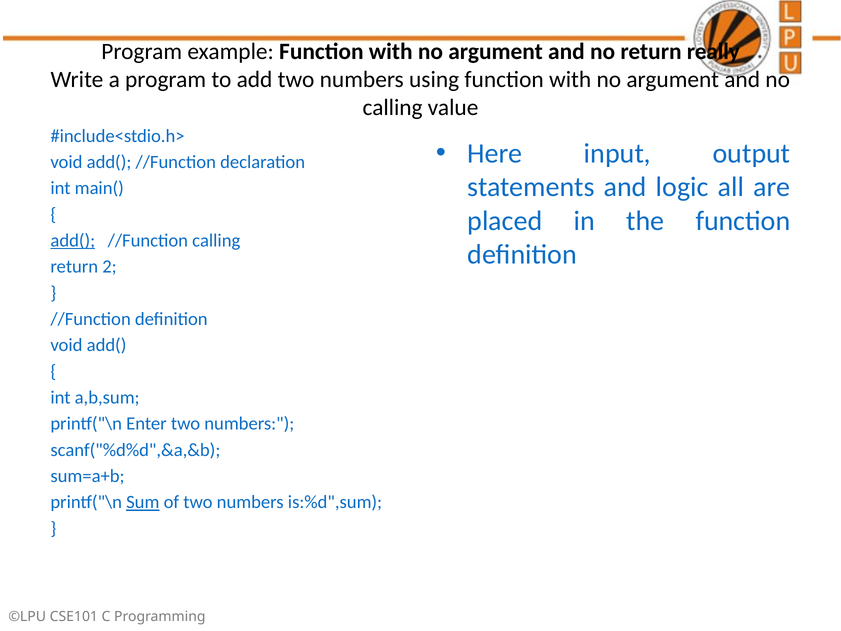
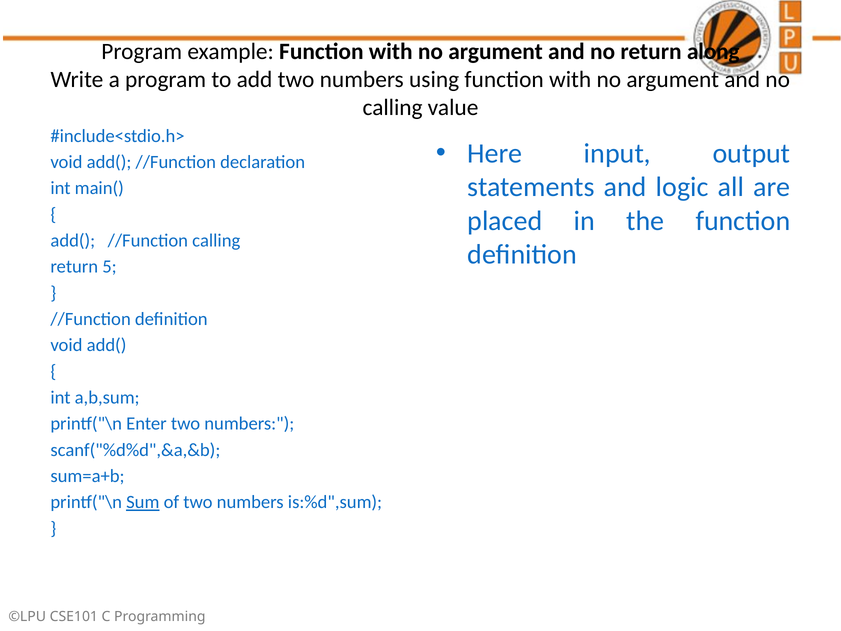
really: really -> along (713, 51)
add( underline: present -> none (73, 240)
2: 2 -> 5 (109, 267)
